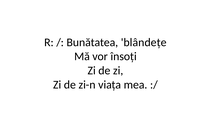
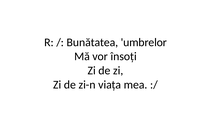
blândețe: blândețe -> umbrelor (144, 42)
